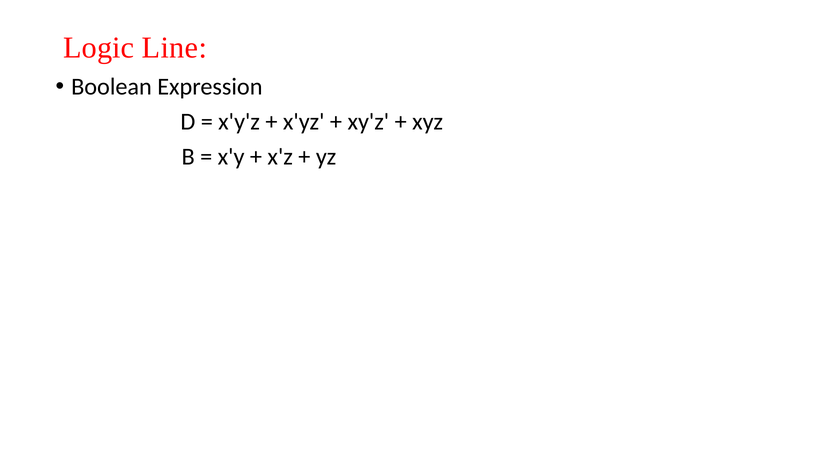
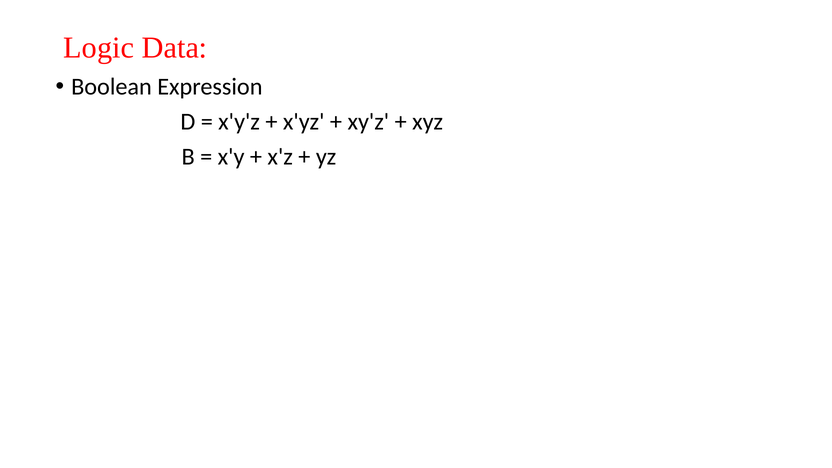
Line: Line -> Data (175, 48)
